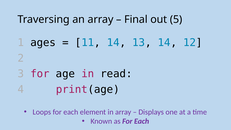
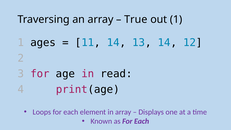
Final: Final -> True (136, 19)
out 5: 5 -> 1 (176, 19)
